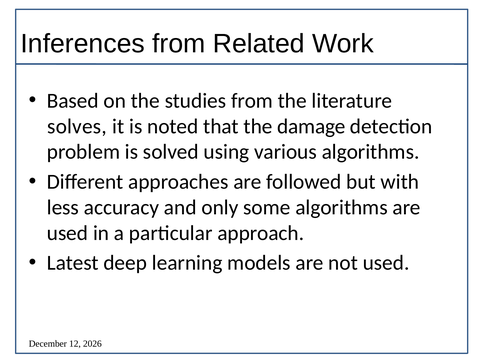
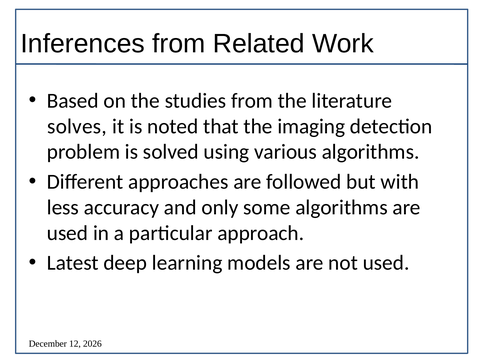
damage: damage -> imaging (311, 126)
